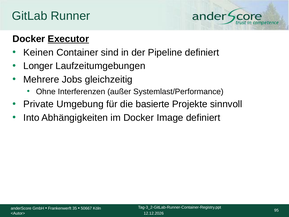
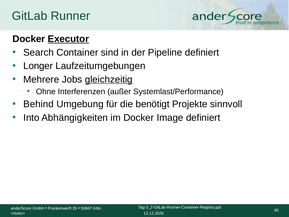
Keinen: Keinen -> Search (39, 52)
gleichzeitig underline: none -> present (109, 79)
Private: Private -> Behind (39, 104)
basierte: basierte -> benötigt (153, 104)
